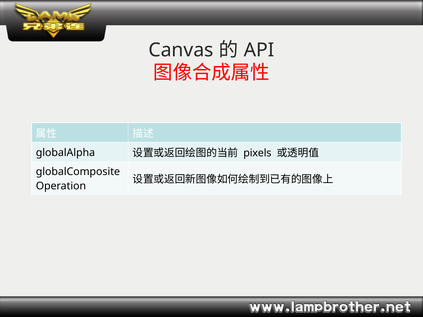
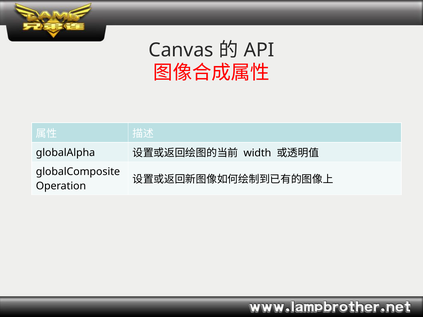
pixels: pixels -> width (257, 153)
